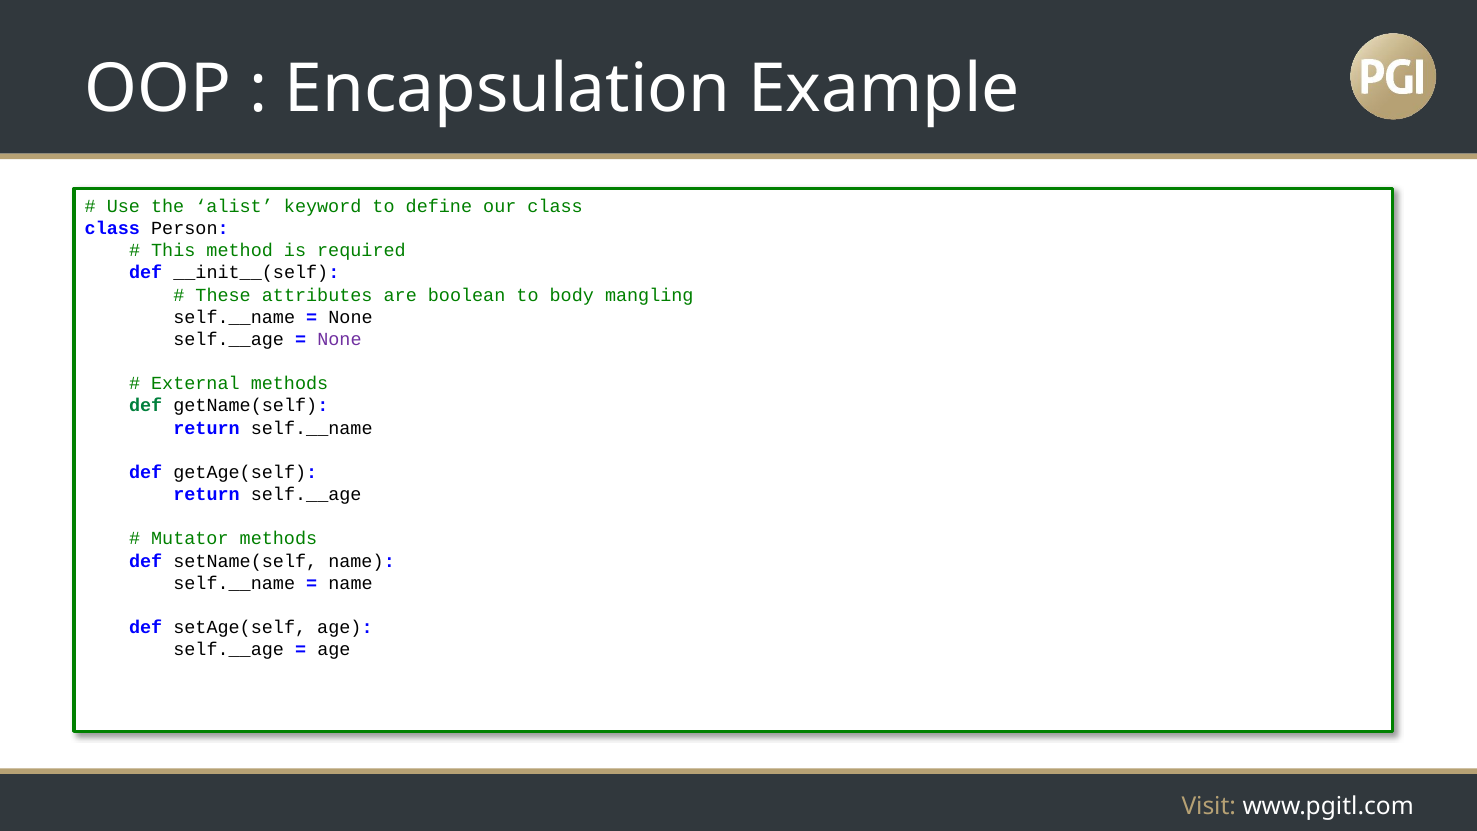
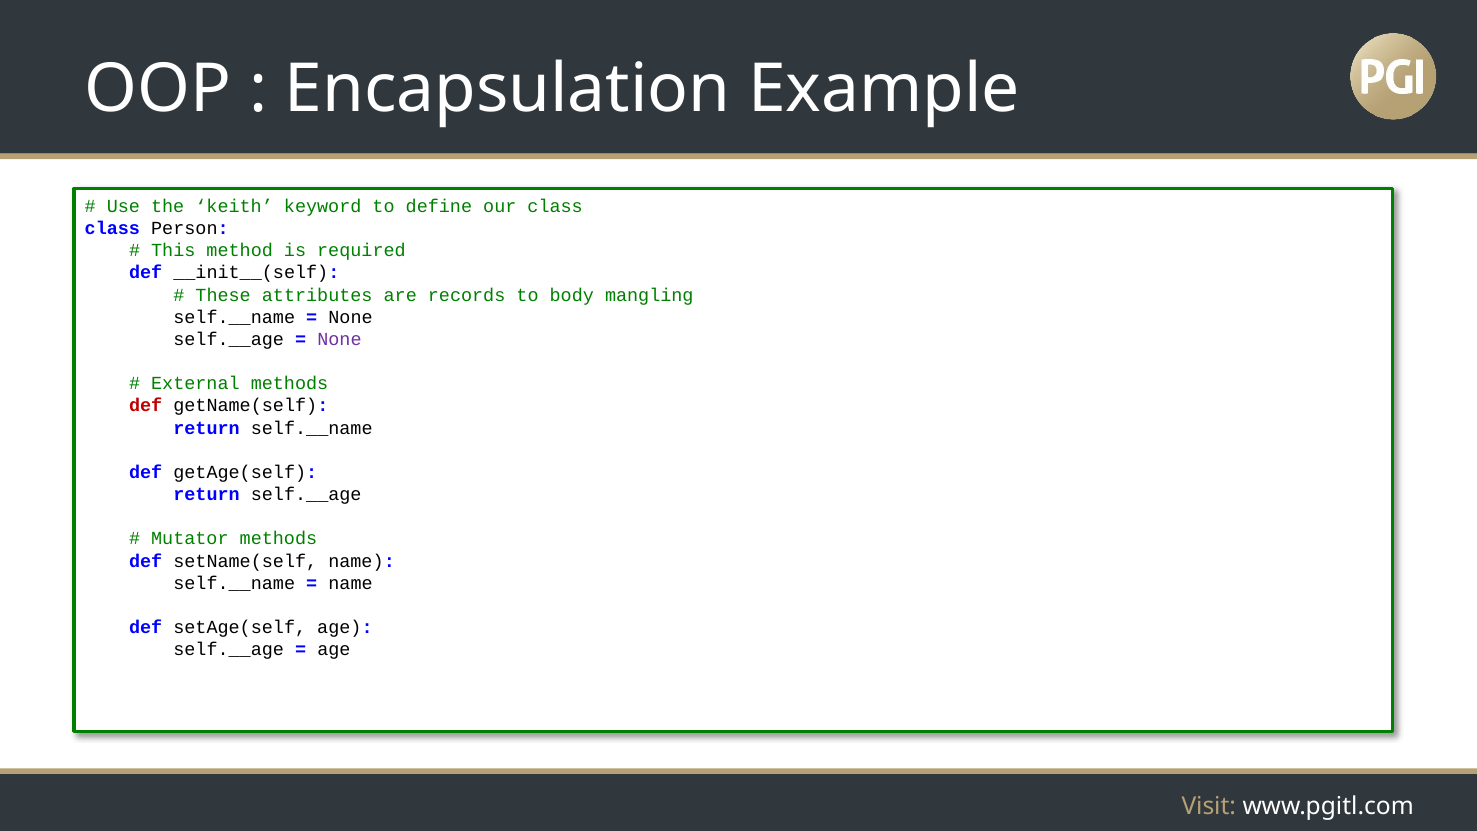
alist: alist -> keith (234, 206)
boolean: boolean -> records (467, 295)
def colour: green -> red (146, 406)
